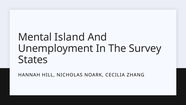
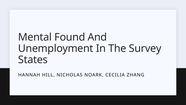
Island: Island -> Found (70, 37)
